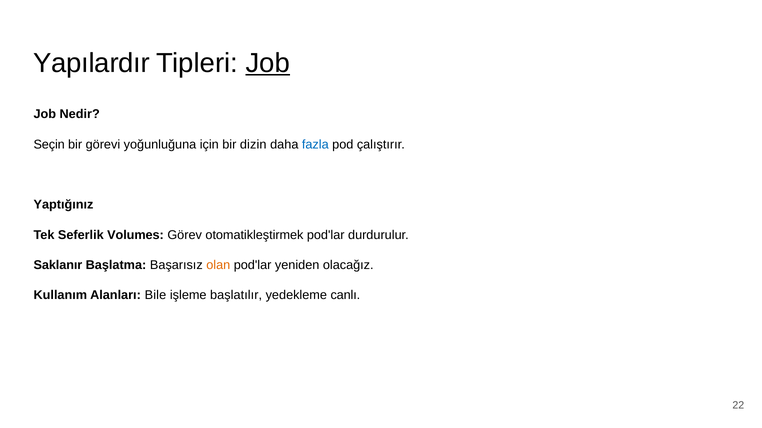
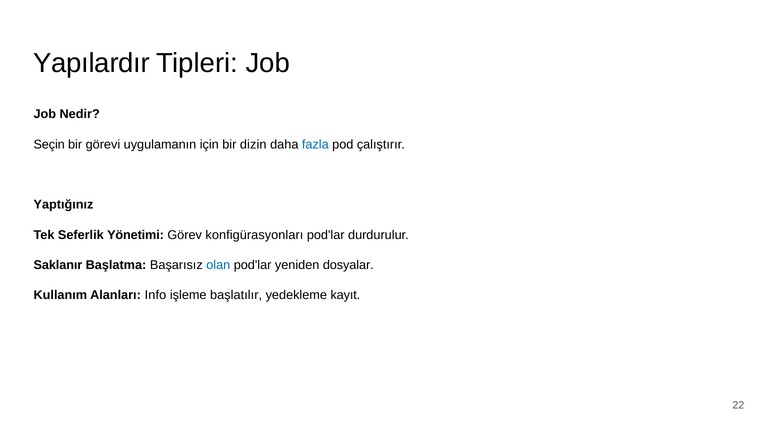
Job underline: present -> none (268, 63)
yoğunluğuna: yoğunluğuna -> uygulamanın (160, 145)
Volumes: Volumes -> Yönetimi (136, 235)
otomatikleştirmek: otomatikleştirmek -> konfigürasyonları (254, 235)
olan colour: orange -> blue (218, 265)
olacağız: olacağız -> dosyalar (348, 265)
Bile: Bile -> Info (155, 296)
canlı: canlı -> kayıt (345, 296)
